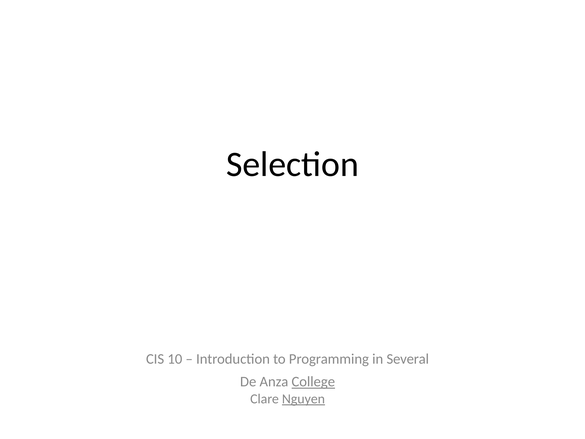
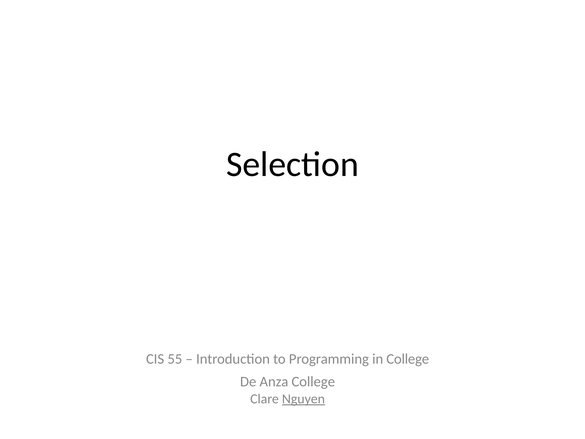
10: 10 -> 55 (175, 359)
in Several: Several -> College (408, 359)
College underline: present -> none (313, 382)
